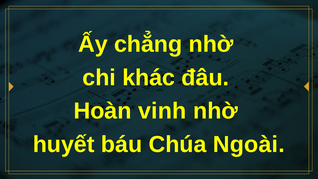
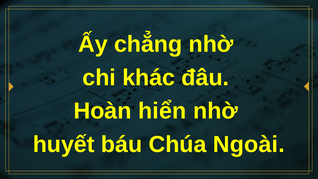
vinh: vinh -> hiển (162, 111)
